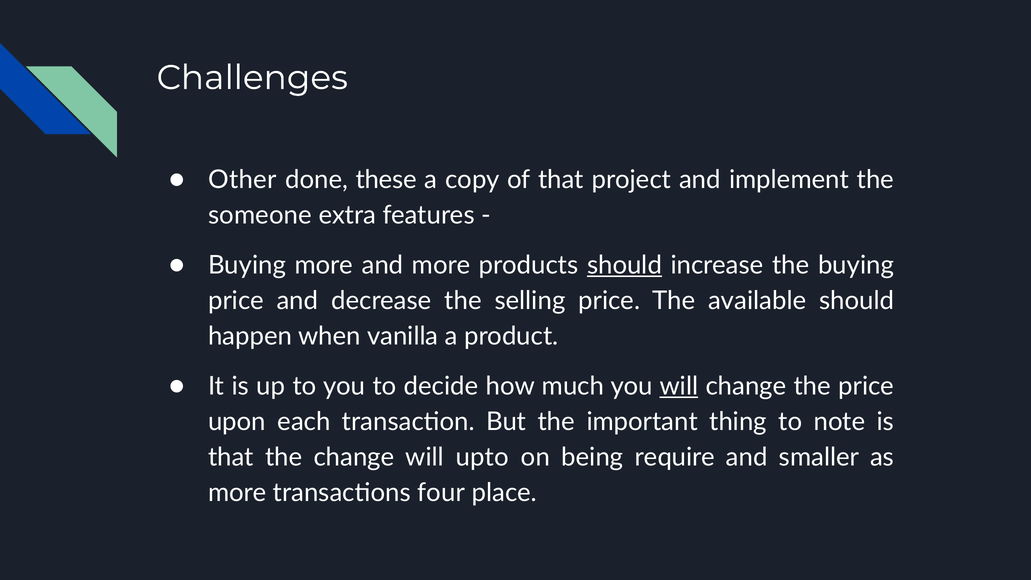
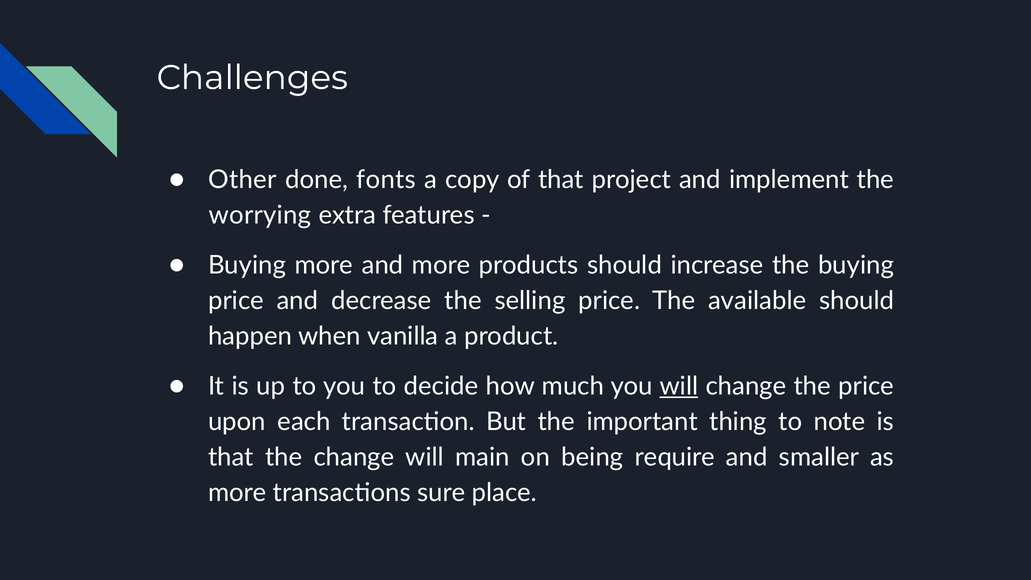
these: these -> fonts (386, 180)
someone: someone -> worrying (260, 215)
should underline: present -> none (625, 265)
upto: upto -> main (482, 457)
four: four -> sure (441, 493)
